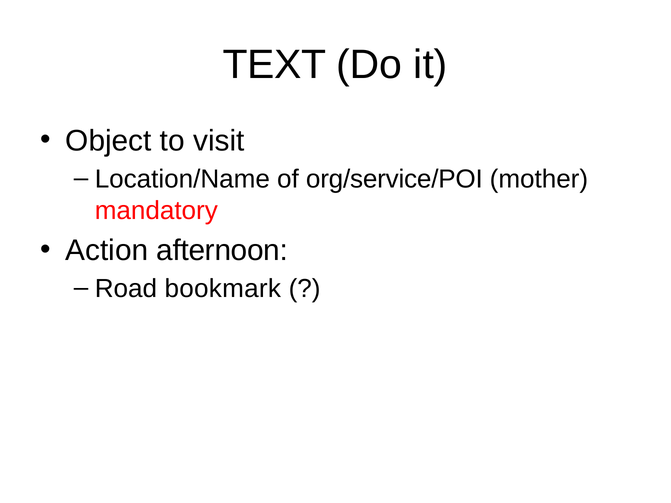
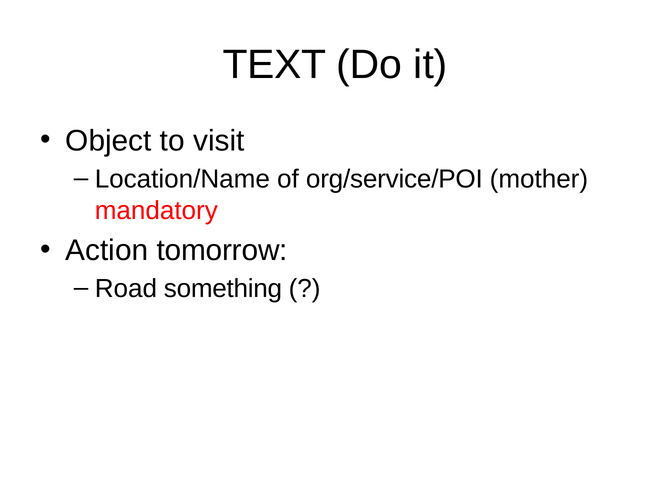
afternoon: afternoon -> tomorrow (222, 250)
bookmark: bookmark -> something (223, 289)
